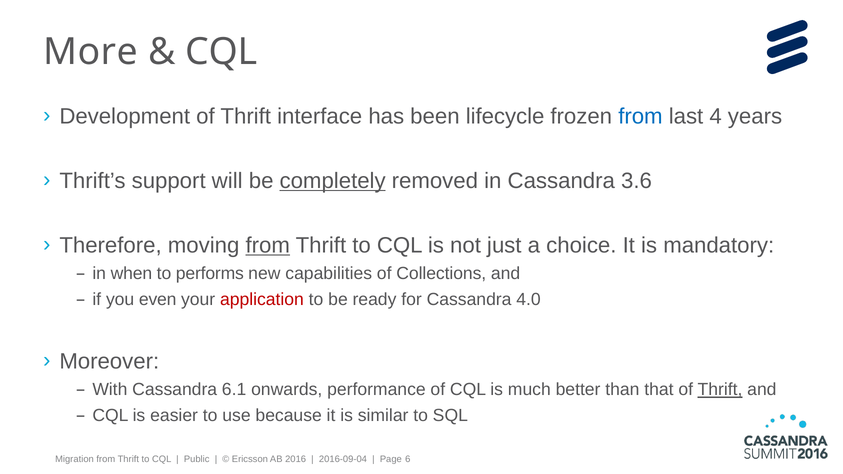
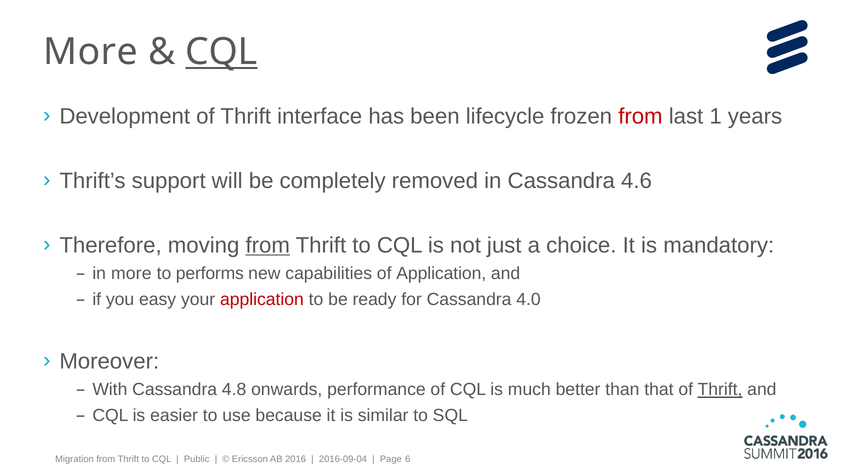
CQL underline: none -> present (221, 52)
from colour: blue -> red (640, 116)
4: 4 -> 1 (716, 116)
completely underline: present -> none (333, 181)
3.6: 3.6 -> 4.6 (636, 181)
in when: when -> more (131, 274)
of Collections: Collections -> Application (441, 274)
even: even -> easy (158, 300)
6.1: 6.1 -> 4.8 (234, 390)
